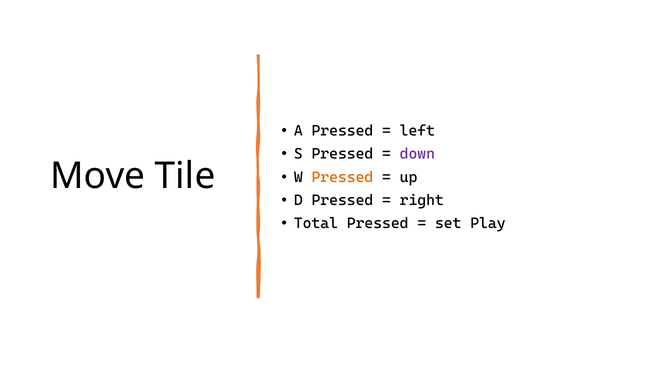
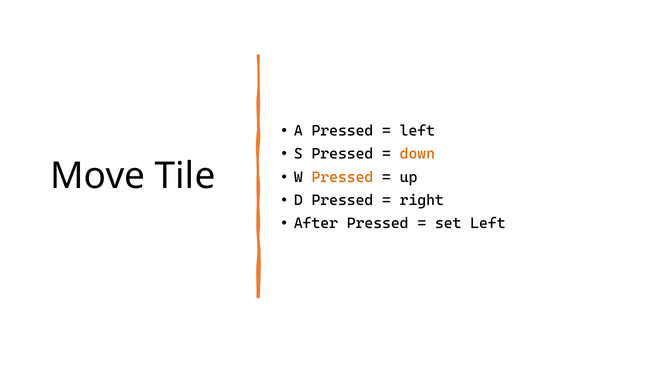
down colour: purple -> orange (417, 154)
Total: Total -> After (316, 223)
set Play: Play -> Left (488, 223)
